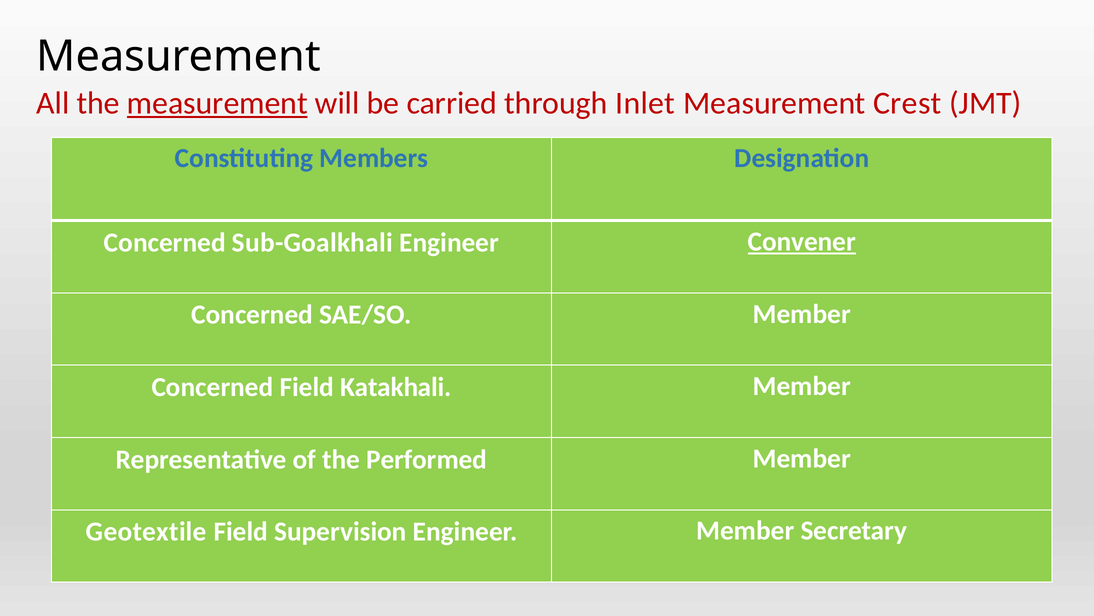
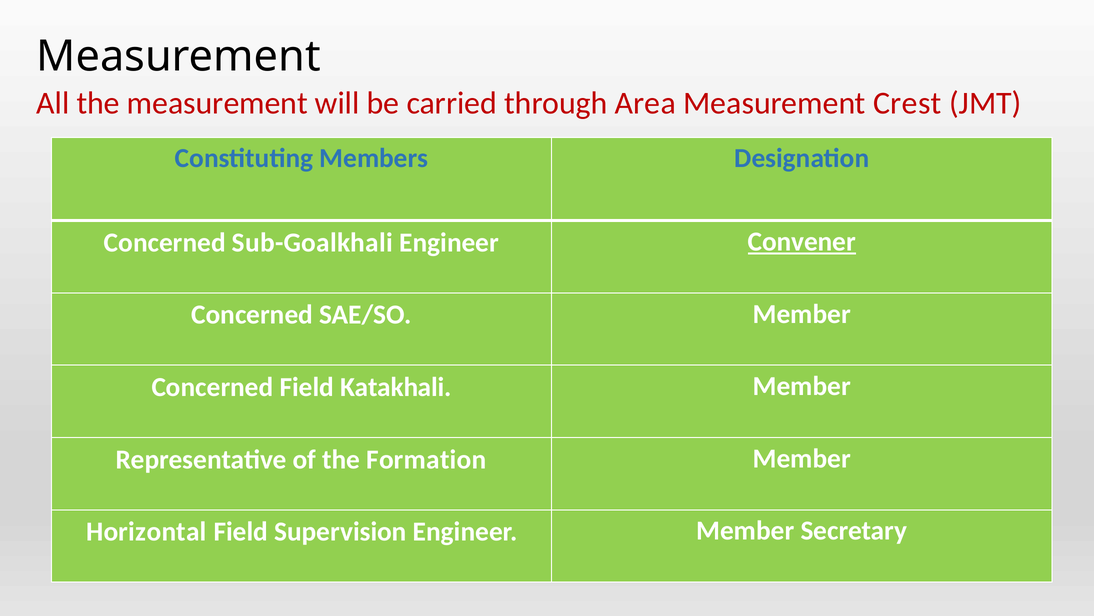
measurement underline: present -> none (217, 103)
Inlet: Inlet -> Area (645, 103)
Performed: Performed -> Formation (426, 459)
Geotextile: Geotextile -> Horizontal (146, 531)
